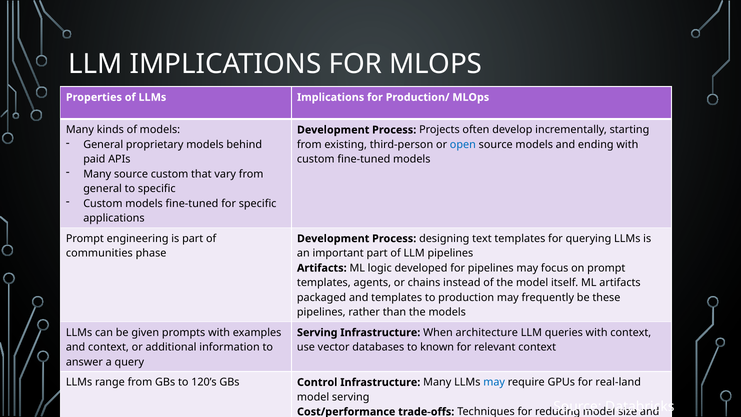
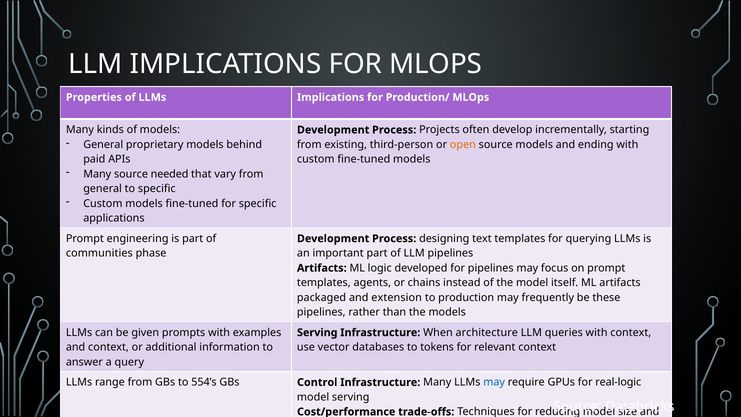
open colour: blue -> orange (463, 145)
source custom: custom -> needed (170, 174)
and templates: templates -> extension (397, 297)
known: known -> tokens (437, 347)
120’s: 120’s -> 554’s (204, 382)
real-land: real-land -> real-logic (618, 382)
